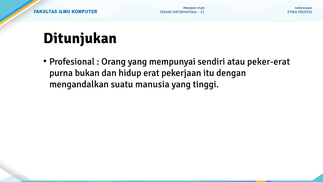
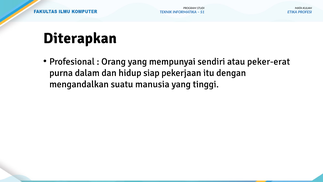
Ditunjukan: Ditunjukan -> Diterapkan (80, 38)
bukan: bukan -> dalam (87, 73)
erat: erat -> siap (151, 73)
